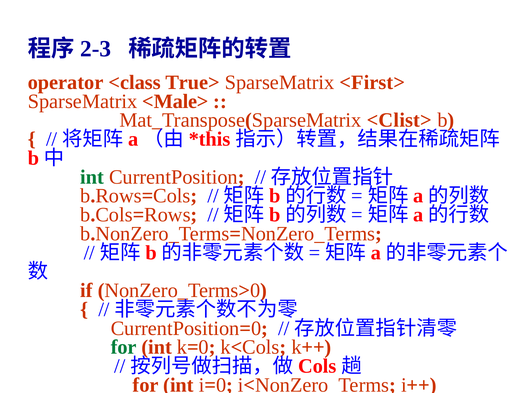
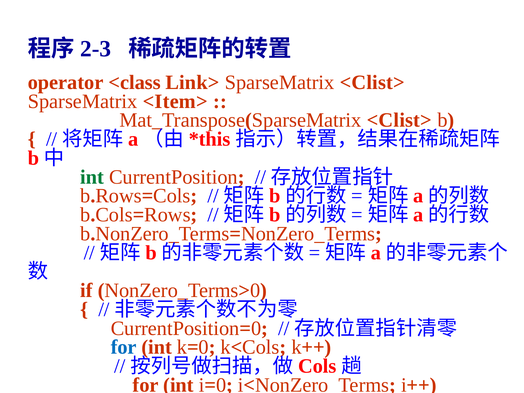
True>: True> -> Link> (192, 82)
SparseMatrix <First>: <First> -> <Clist> (372, 82)
<Male>: <Male> -> <Item> (175, 101)
for colour: green -> blue (124, 347)
